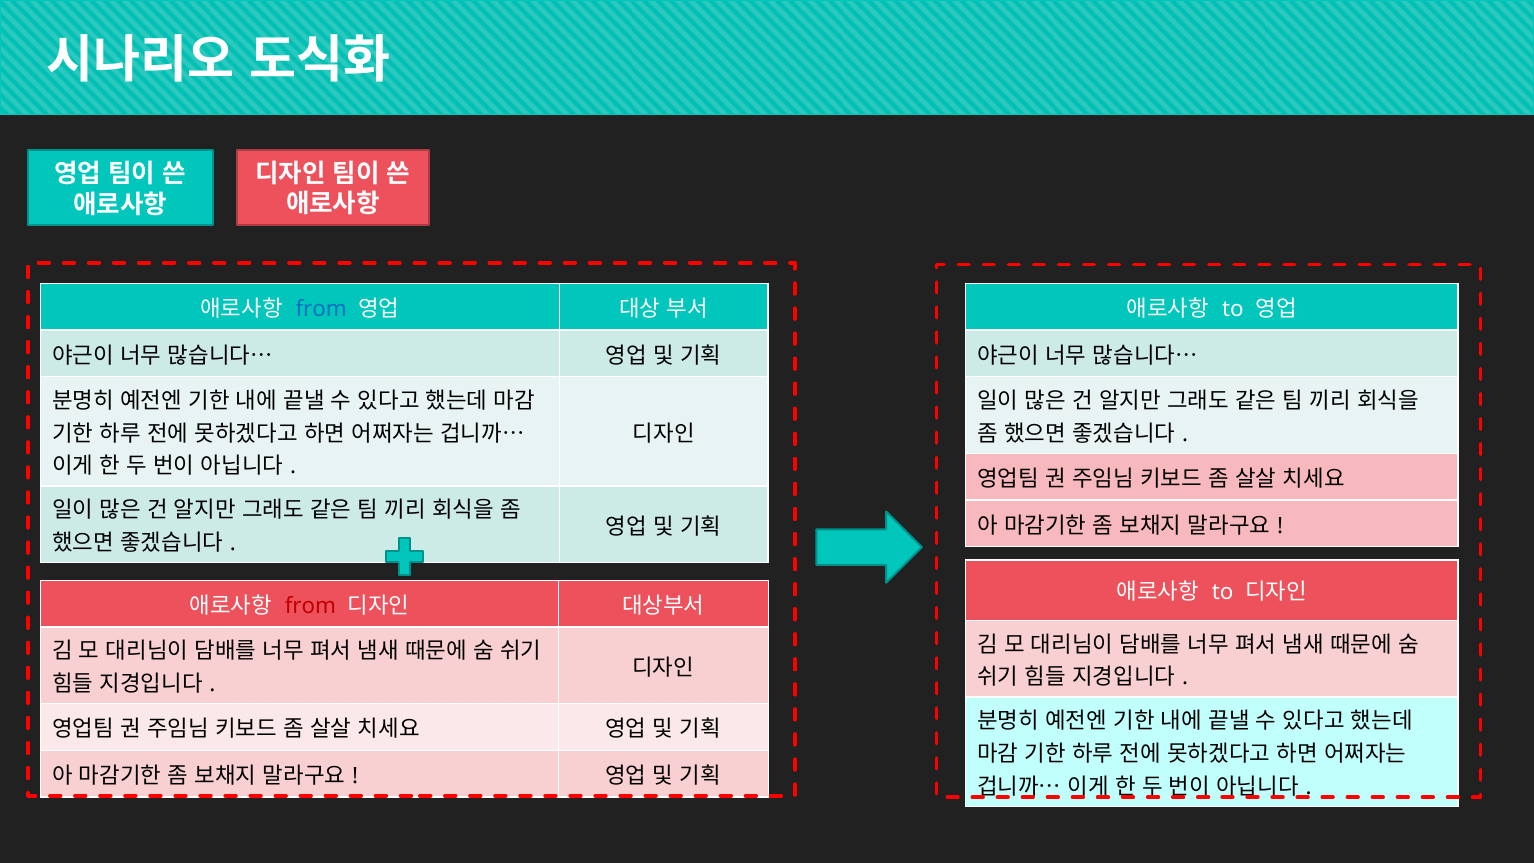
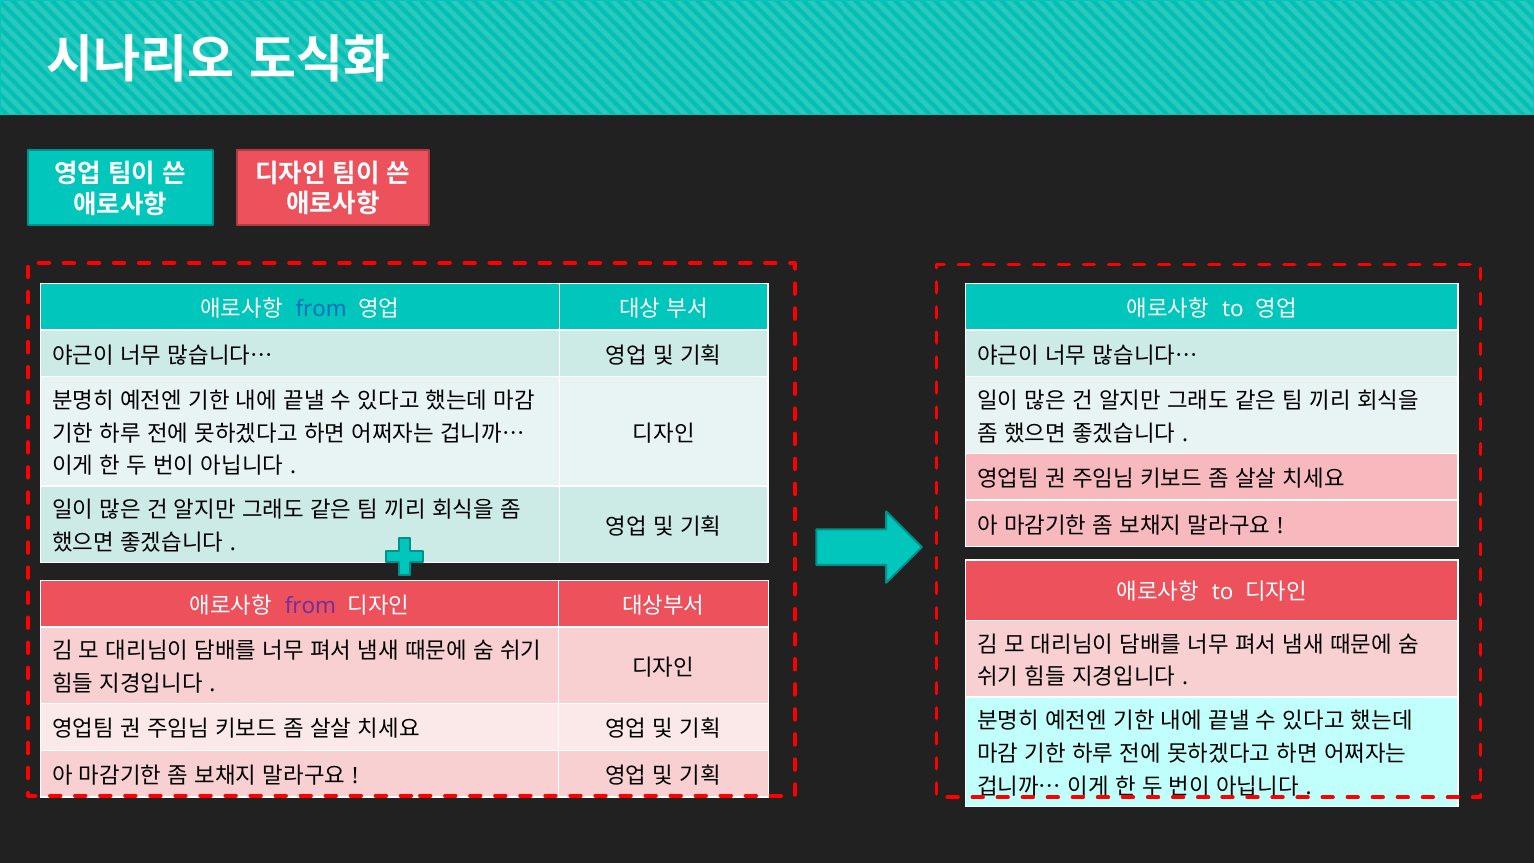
from colour: red -> purple (310, 606)
